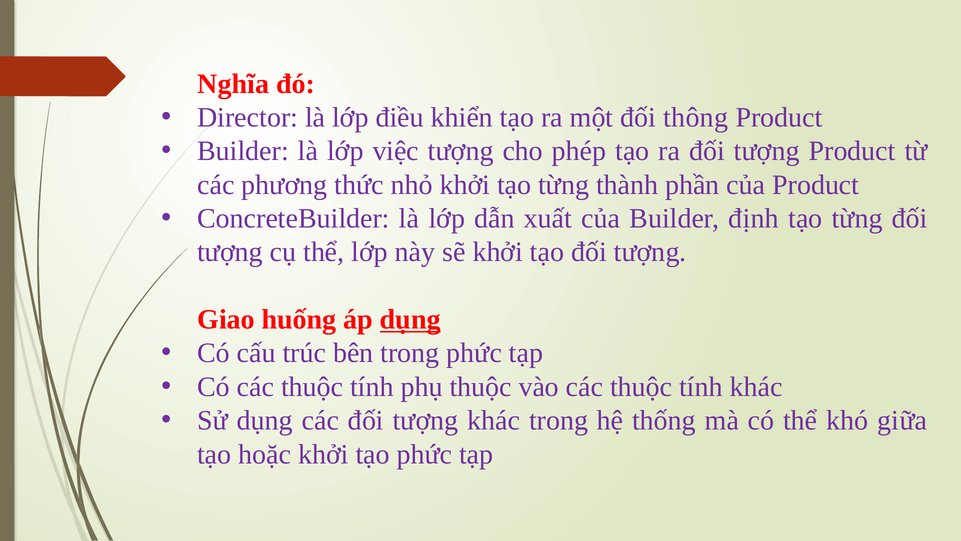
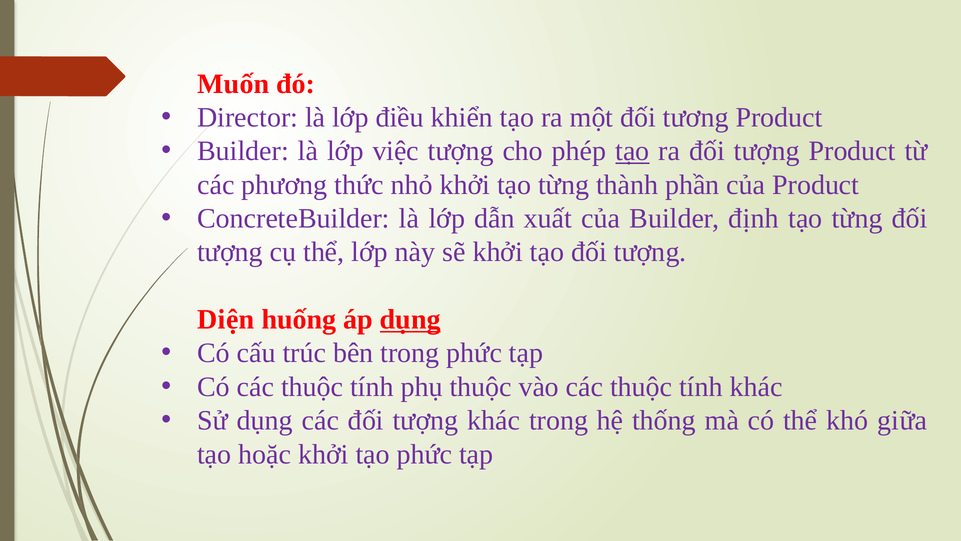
Nghĩa: Nghĩa -> Muốn (233, 84)
thông: thông -> tương (696, 117)
tạo underline: none -> present (632, 151)
Giao: Giao -> Diện (226, 319)
